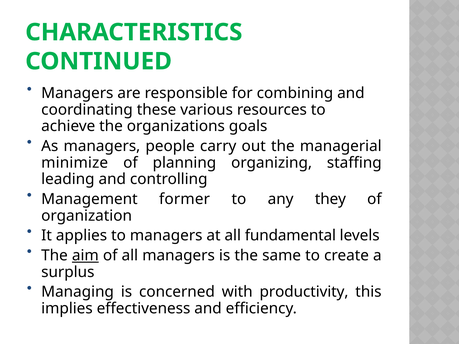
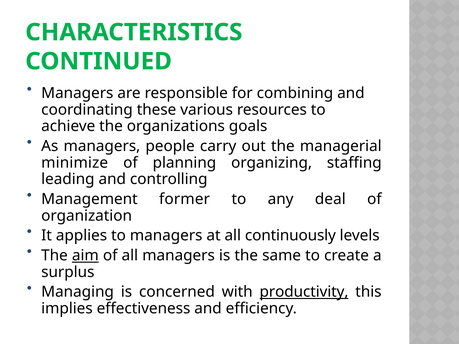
they: they -> deal (330, 199)
fundamental: fundamental -> continuously (290, 236)
productivity underline: none -> present (304, 292)
